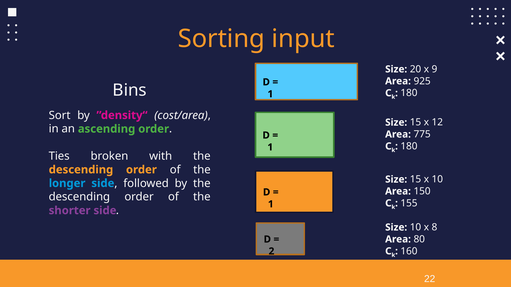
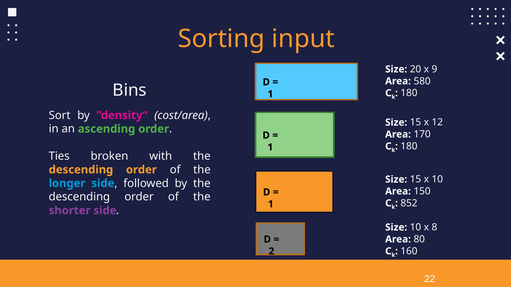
925: 925 -> 580 (422, 81)
775: 775 -> 170 (422, 135)
155: 155 -> 852 (409, 203)
